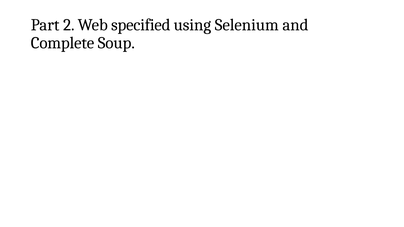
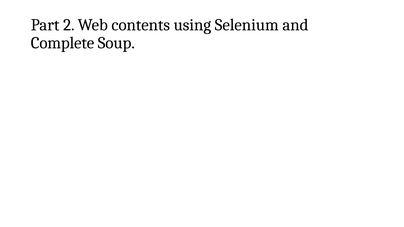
specified: specified -> contents (141, 25)
